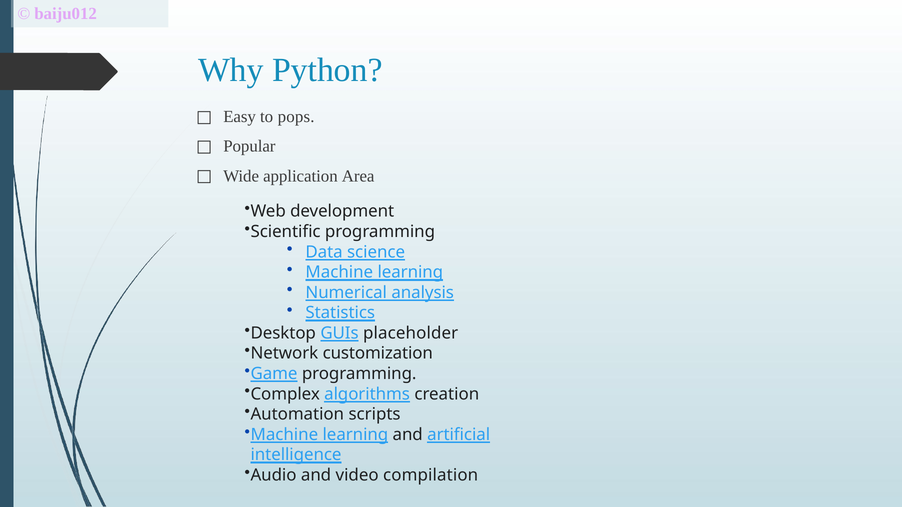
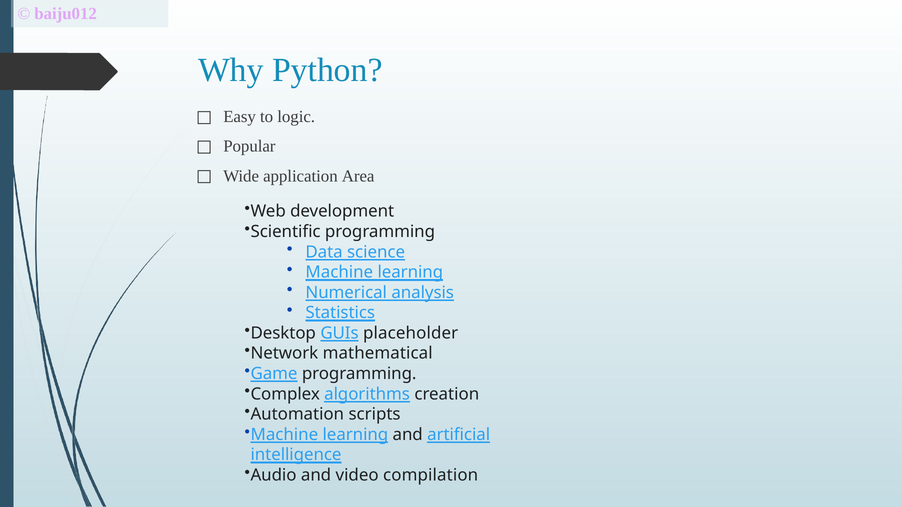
pops: pops -> logic (296, 117)
customization: customization -> mathematical (378, 354)
